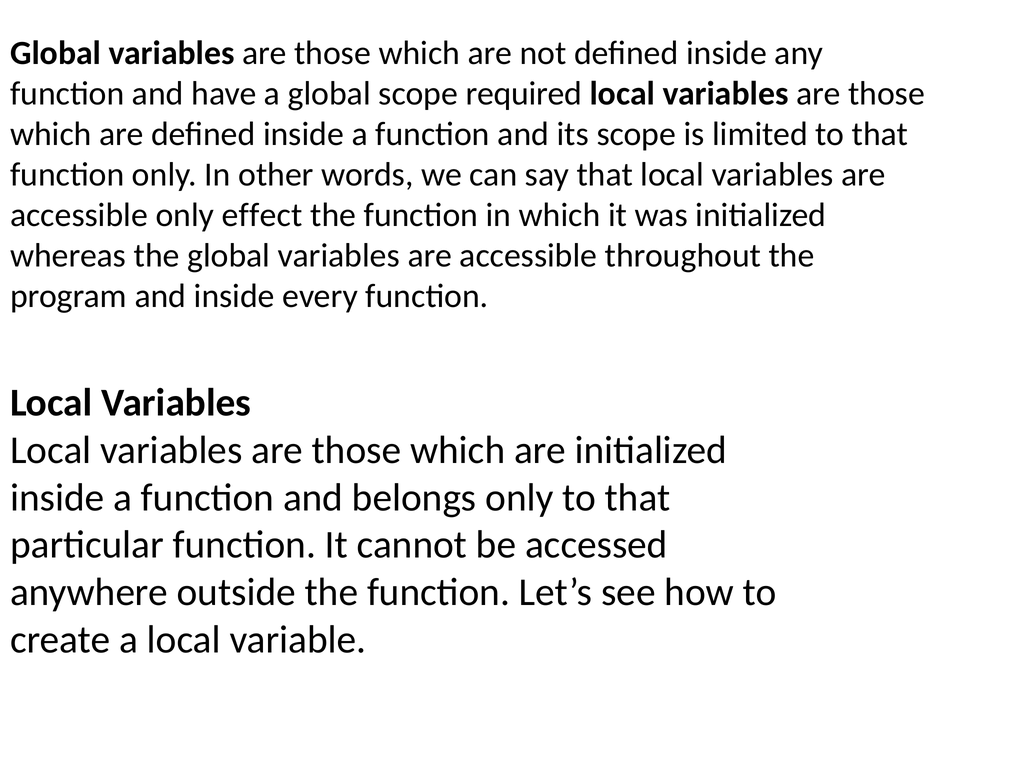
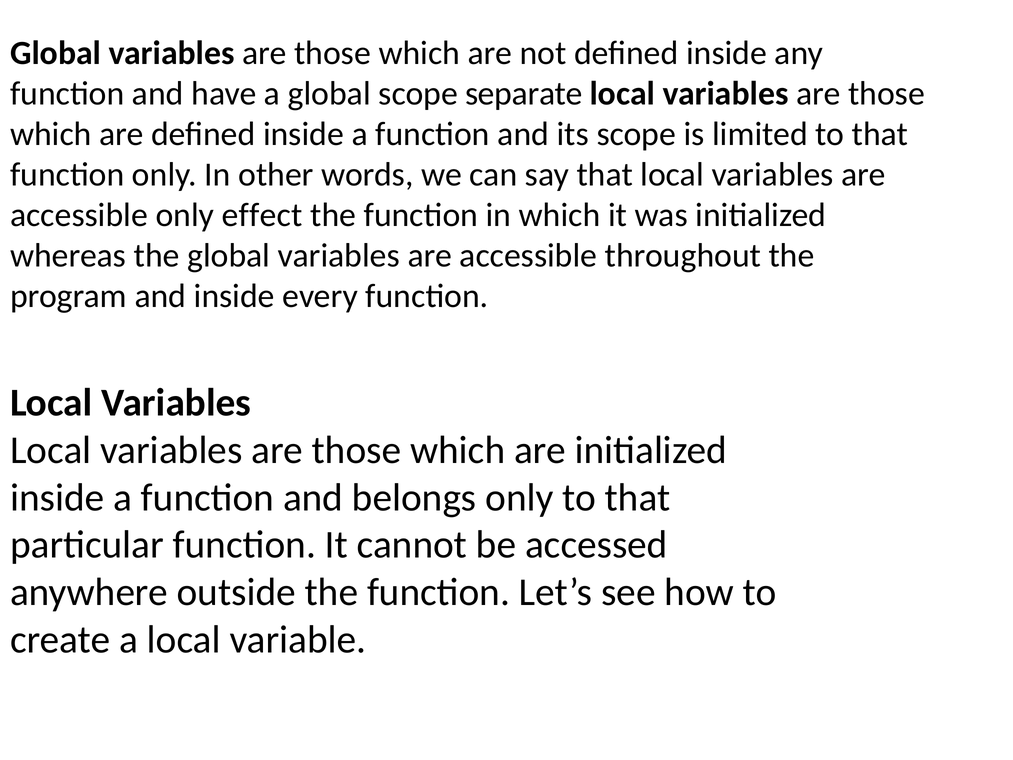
required: required -> separate (524, 94)
